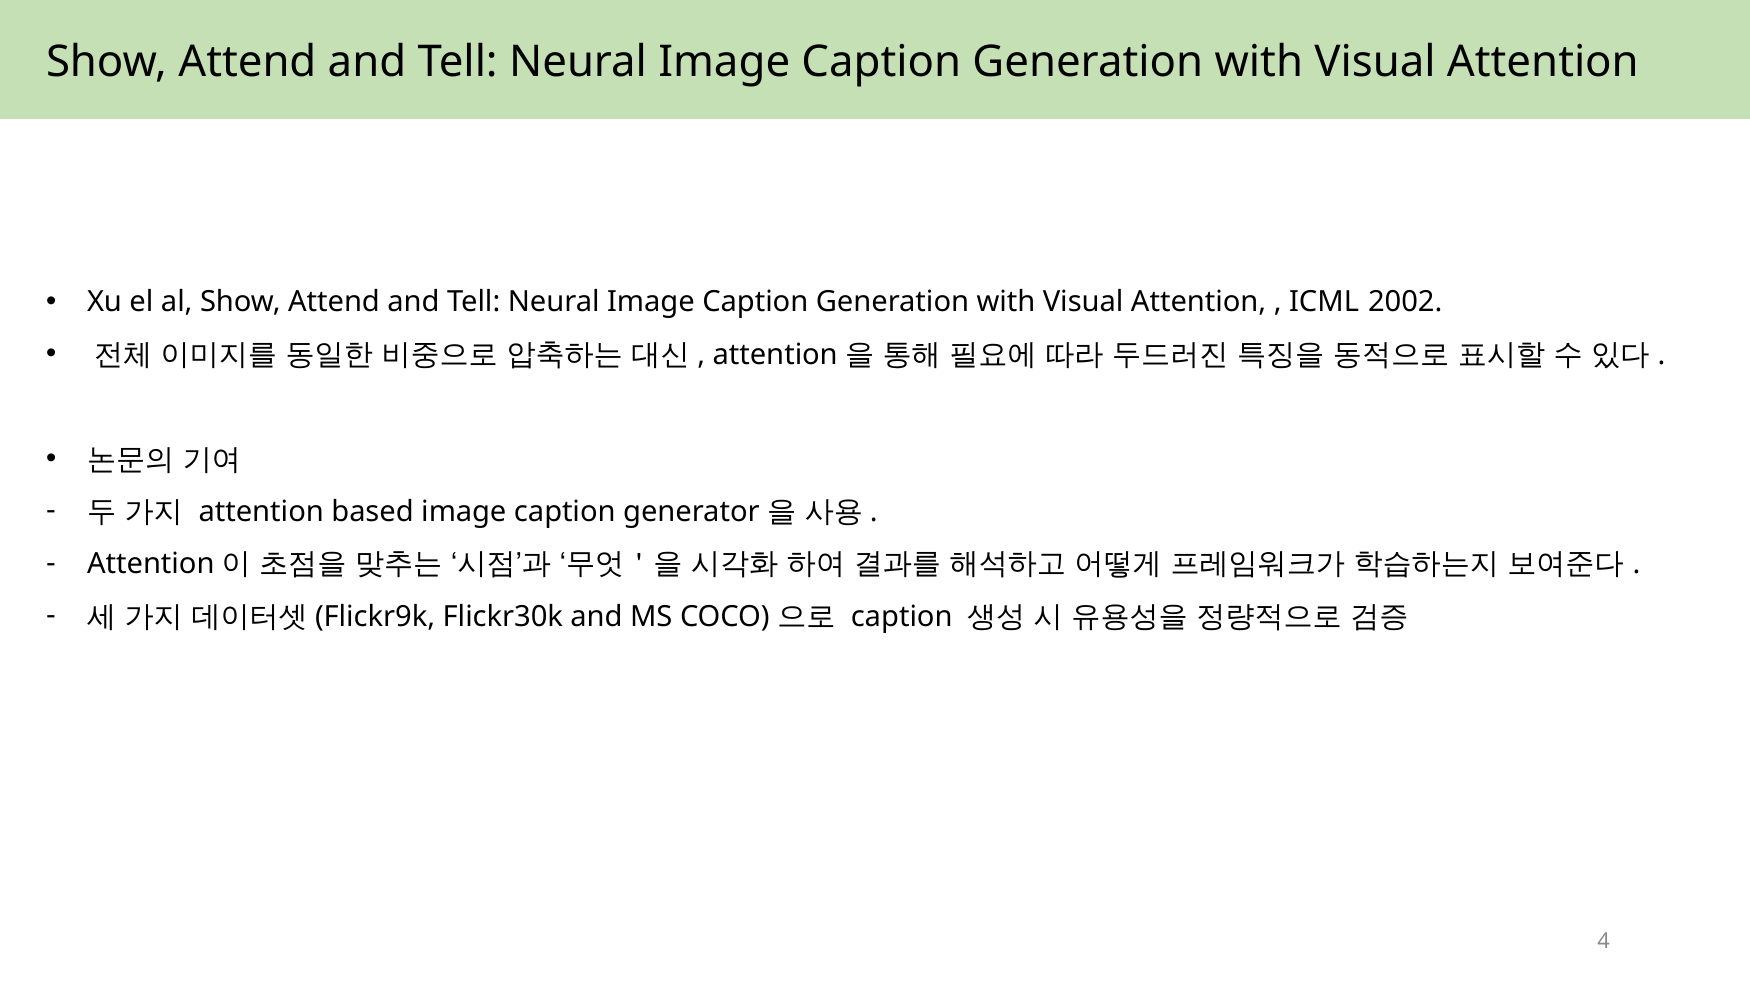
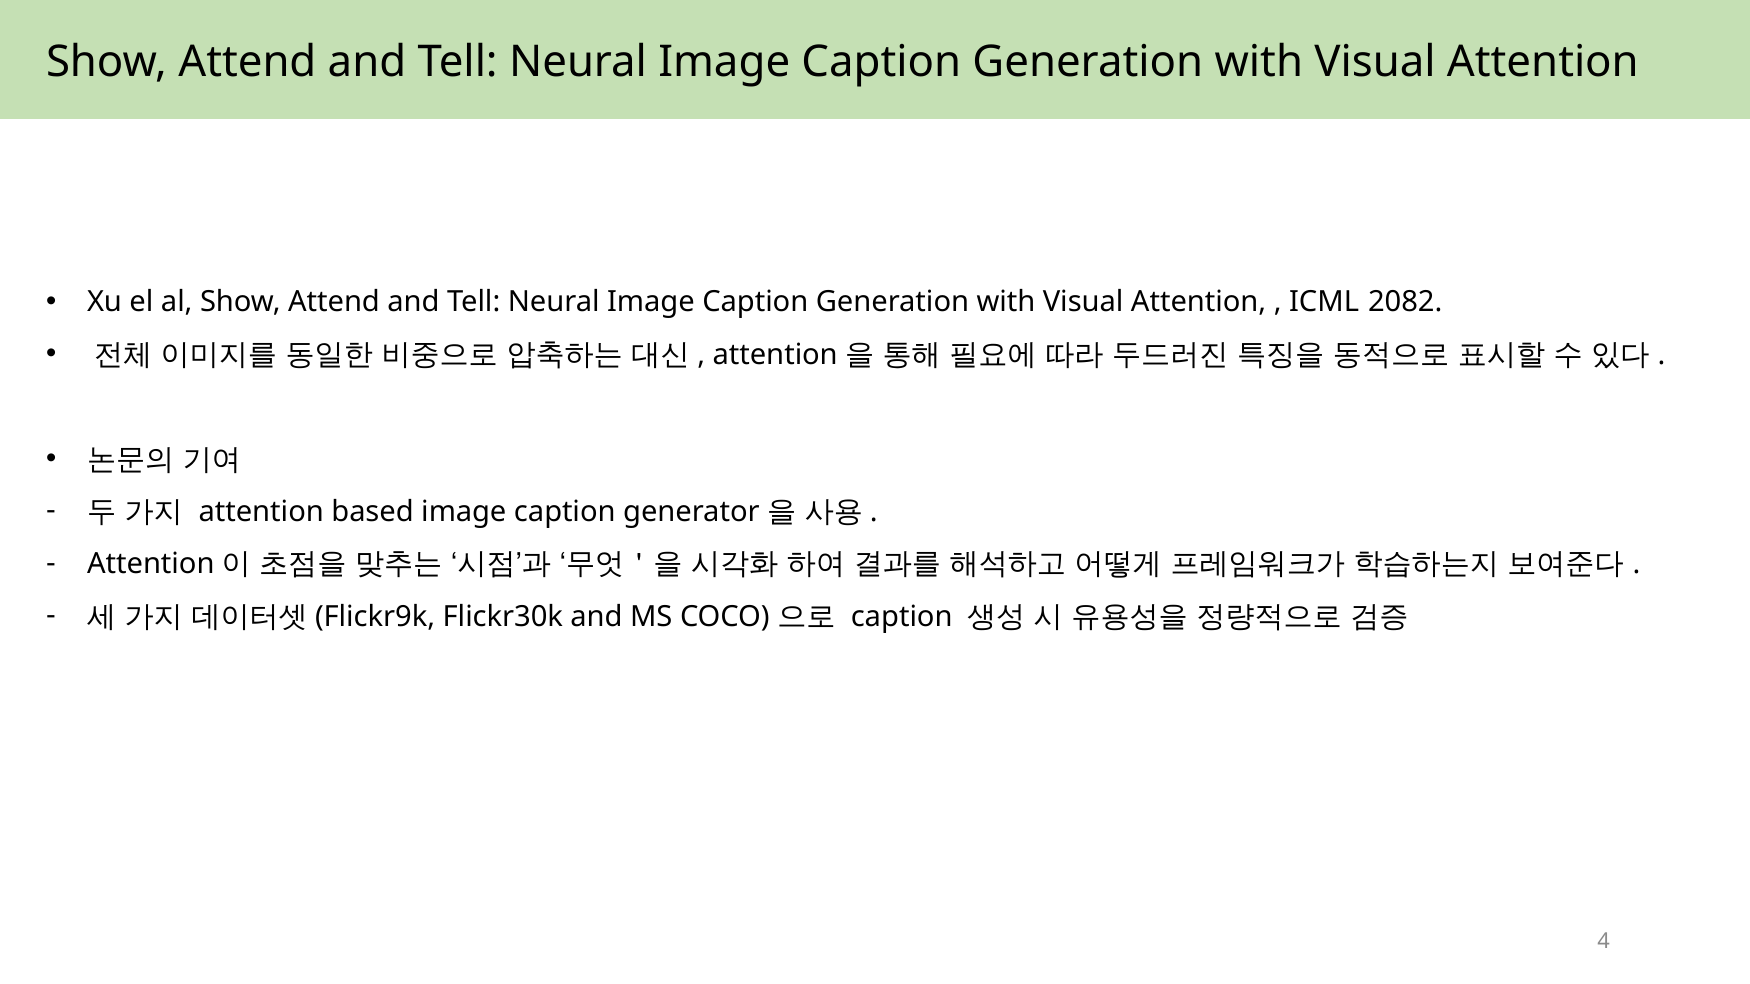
2002: 2002 -> 2082 (1405, 302)
